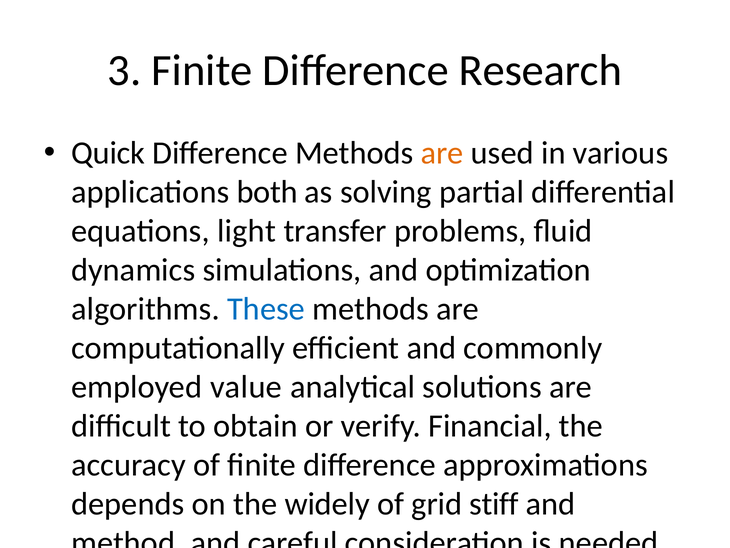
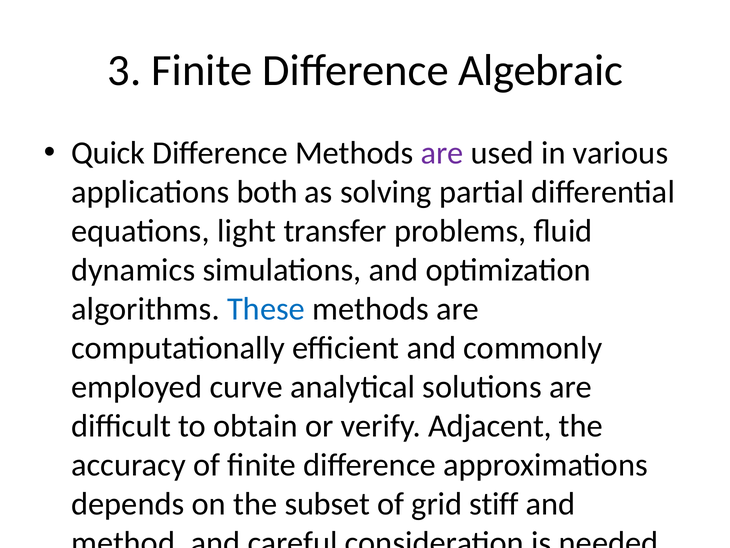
Research: Research -> Algebraic (540, 71)
are colour: orange -> purple (442, 153)
value: value -> curve (246, 387)
Financial: Financial -> Adjacent (490, 426)
widely: widely -> subset (327, 504)
